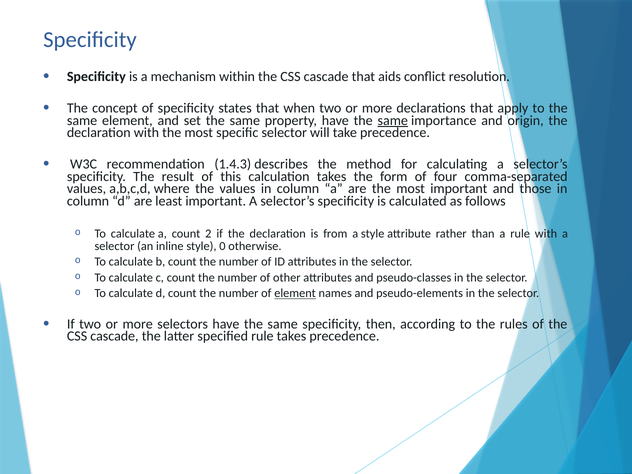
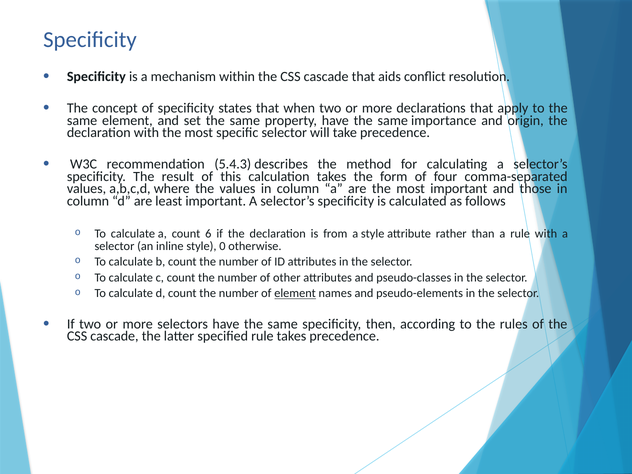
same underline: present -> none (393, 120)
1.4.3: 1.4.3 -> 5.4.3 (233, 164)
2: 2 -> 6 (208, 234)
